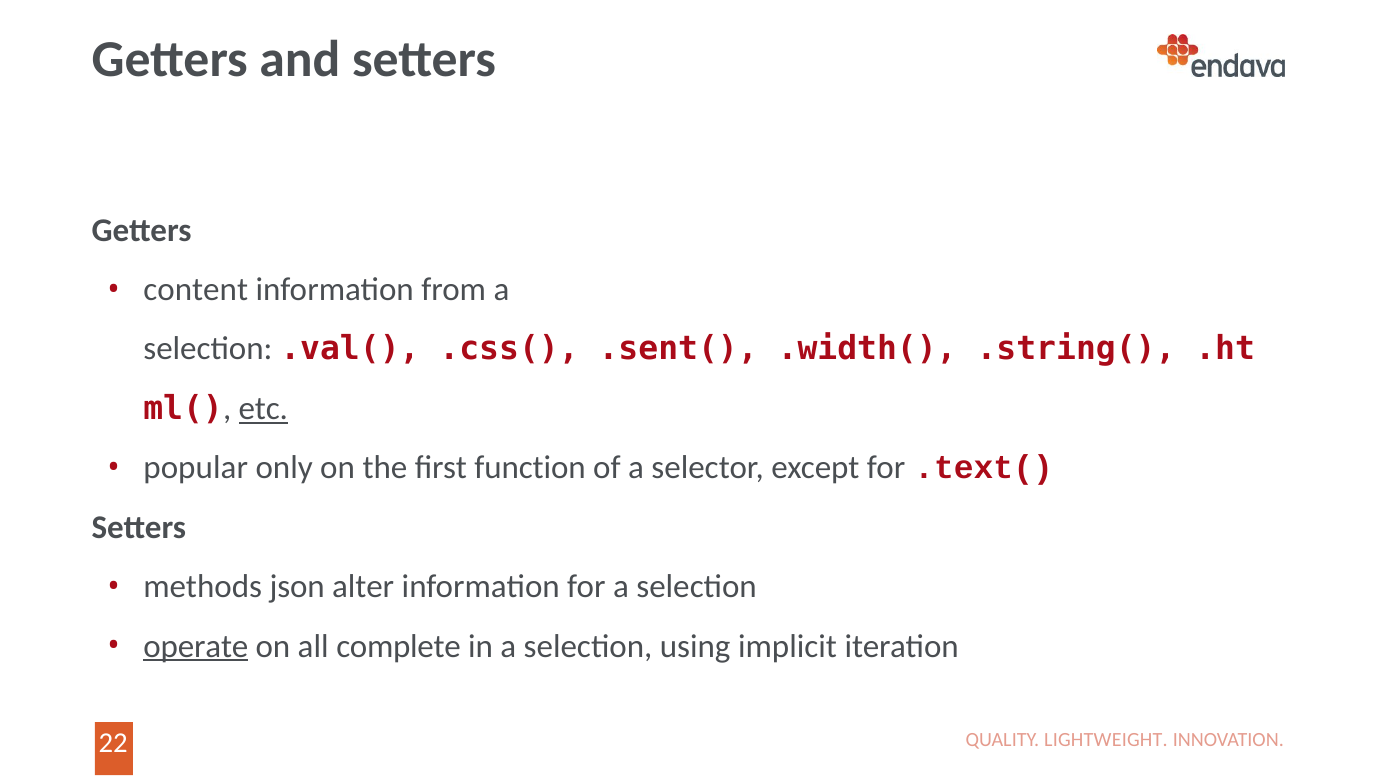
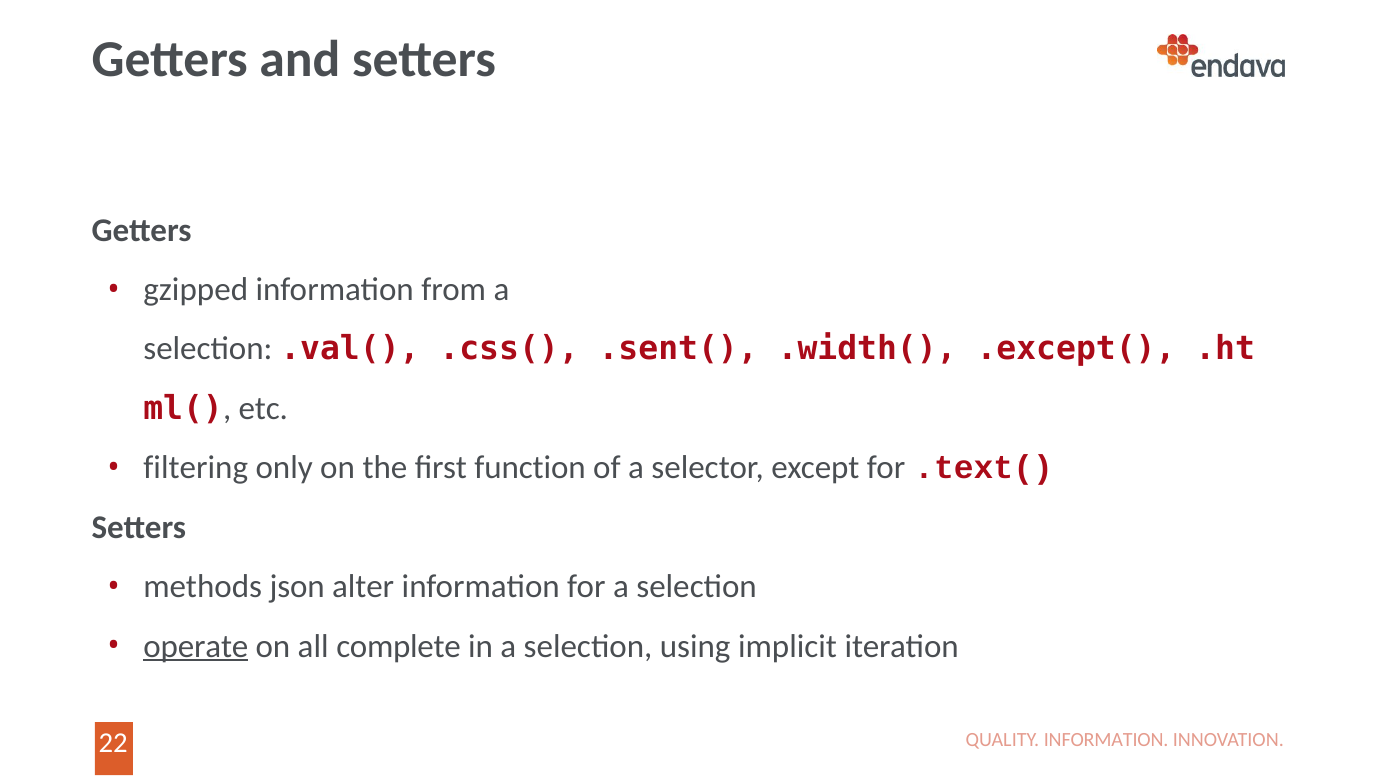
content: content -> gzipped (196, 289)
.string(: .string( -> .except( (1076, 349)
etc underline: present -> none (263, 408)
popular: popular -> filtering (196, 468)
QUALITY LIGHTWEIGHT: LIGHTWEIGHT -> INFORMATION (1106, 739)
